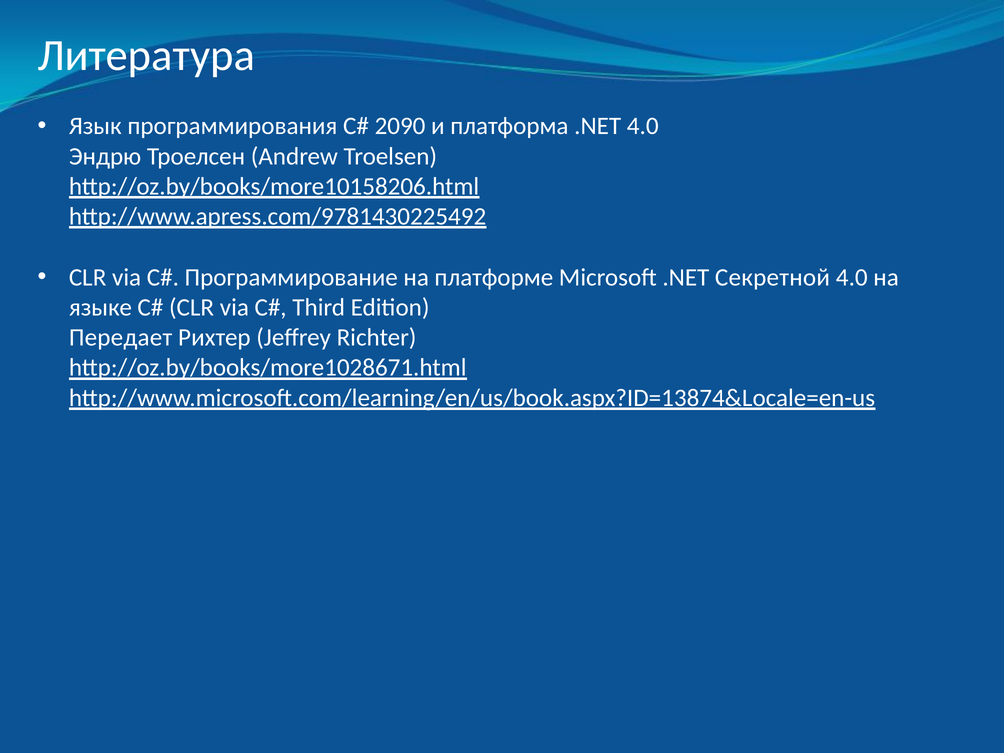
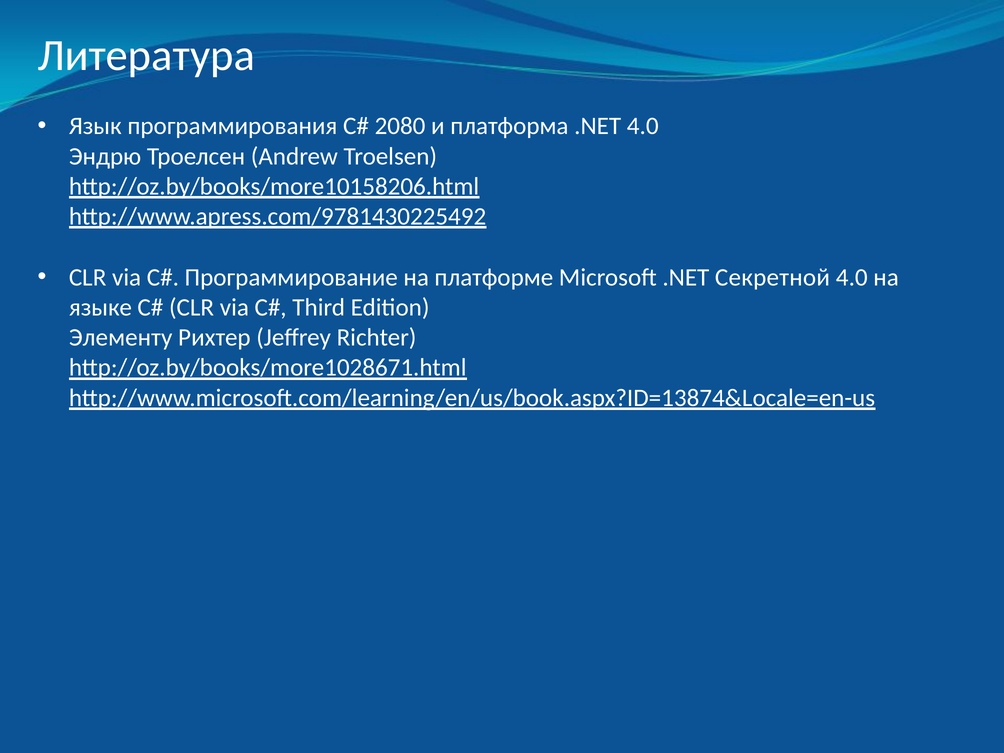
2090: 2090 -> 2080 (400, 126)
Передает: Передает -> Элементу (121, 338)
